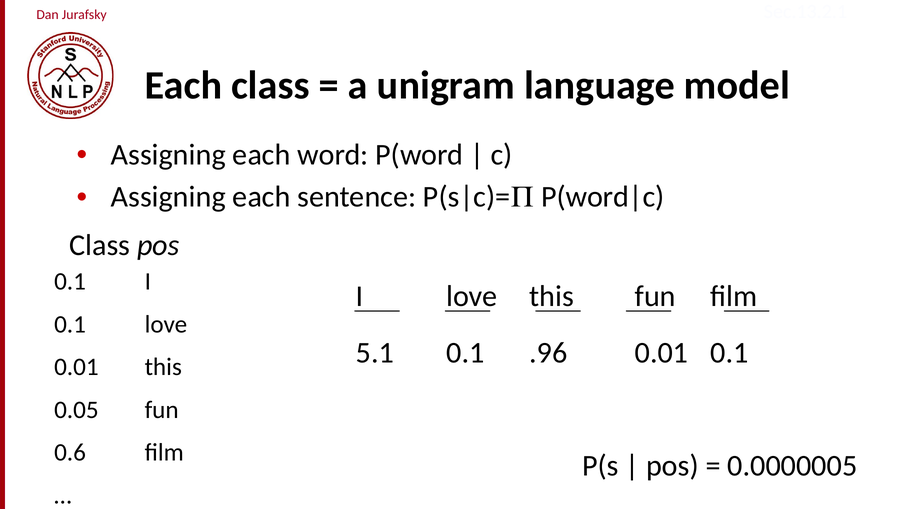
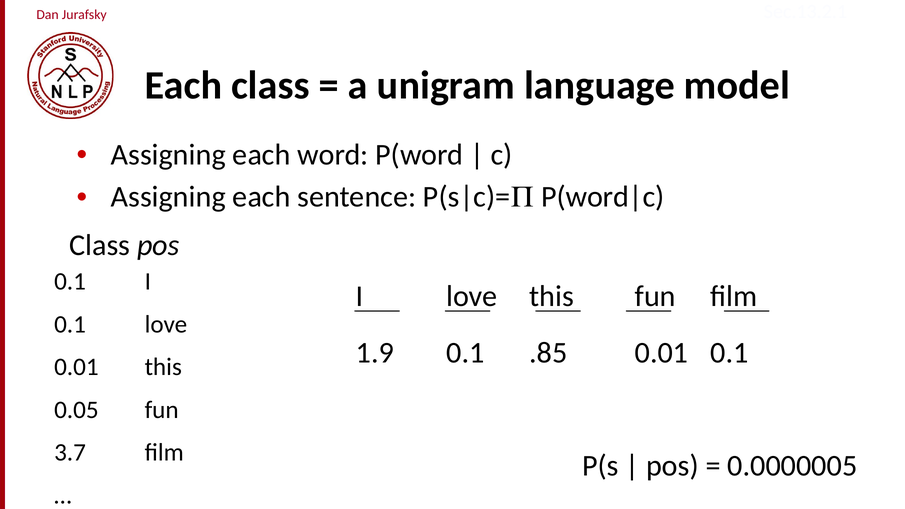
5.1: 5.1 -> 1.9 (375, 353)
.96: .96 -> .85 (548, 353)
0.6: 0.6 -> 3.7 (70, 453)
